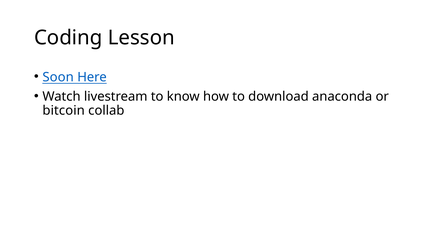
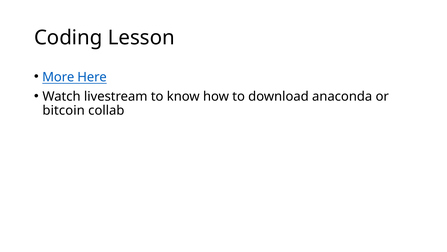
Soon: Soon -> More (58, 77)
